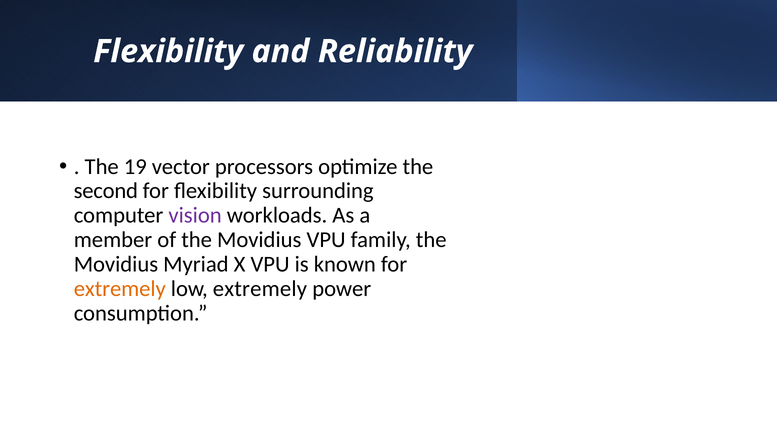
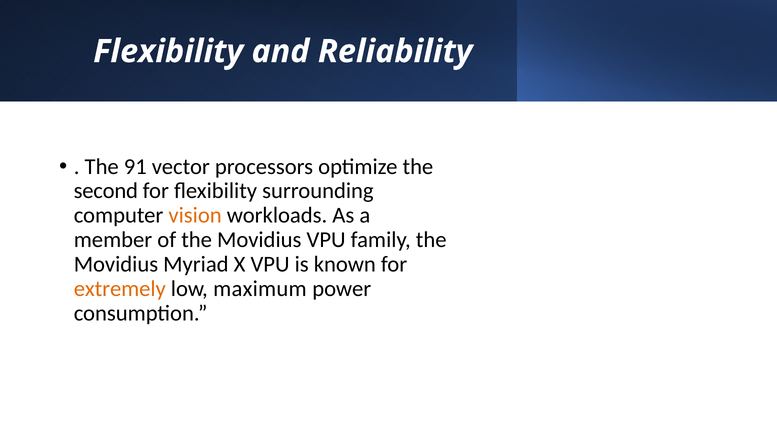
19: 19 -> 91 (135, 167)
vision colour: purple -> orange (195, 215)
low extremely: extremely -> maximum (260, 289)
